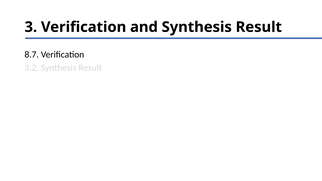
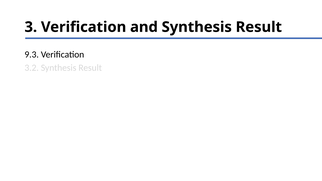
8.7: 8.7 -> 9.3 (32, 54)
